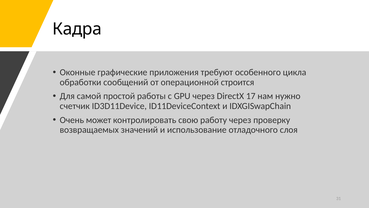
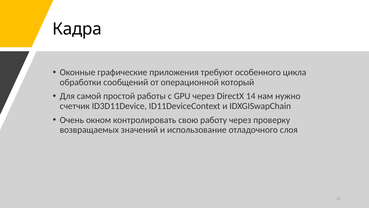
строится: строится -> который (237, 82)
17: 17 -> 14 (251, 96)
может: может -> окном (99, 120)
